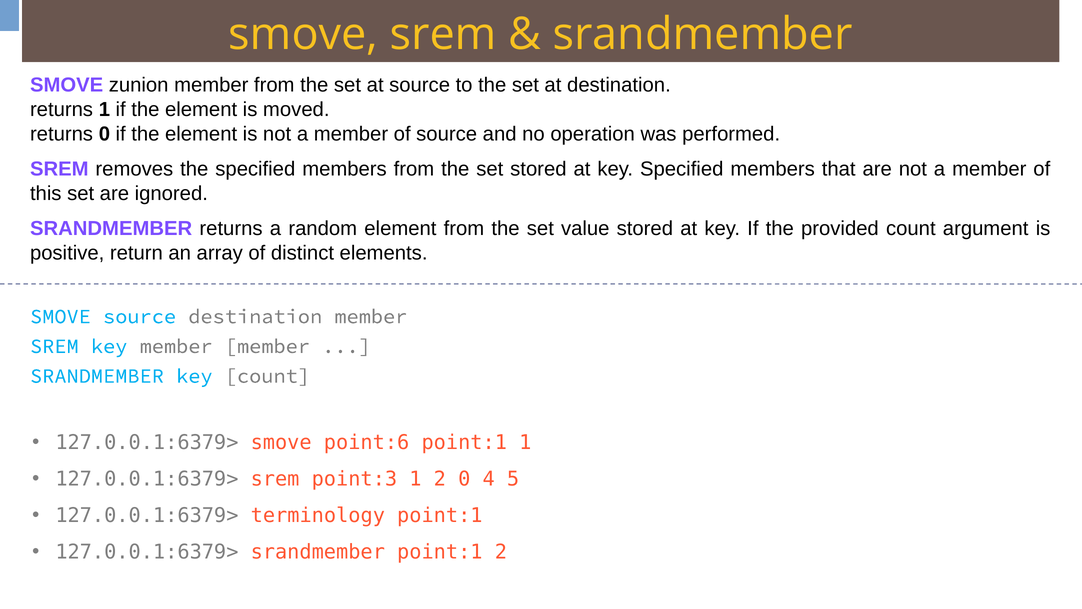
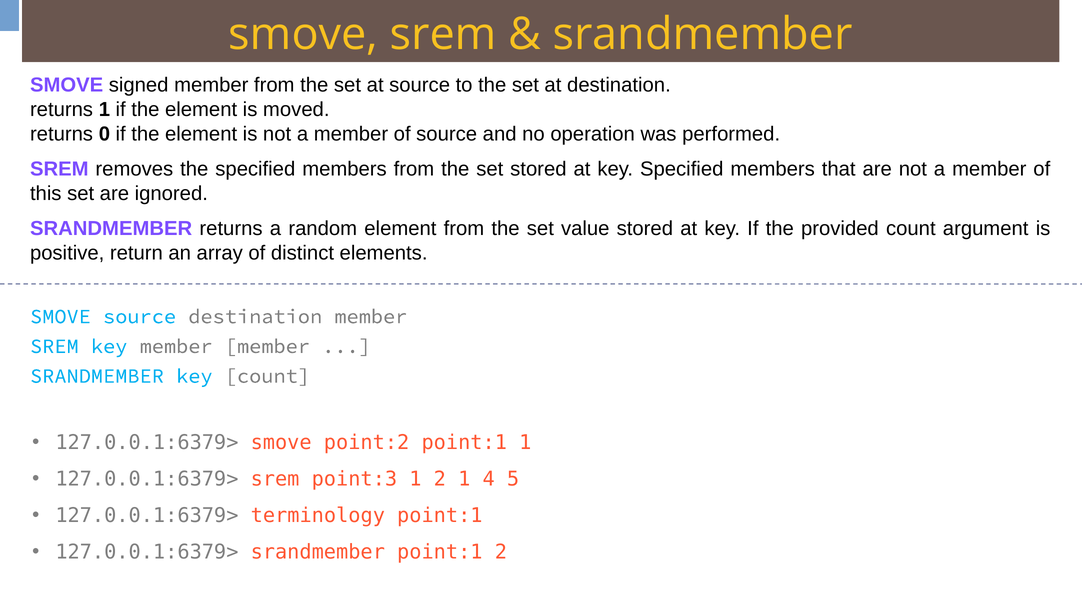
zunion: zunion -> signed (139, 85)
point:6: point:6 -> point:2 (367, 442)
2 0: 0 -> 1 (464, 479)
